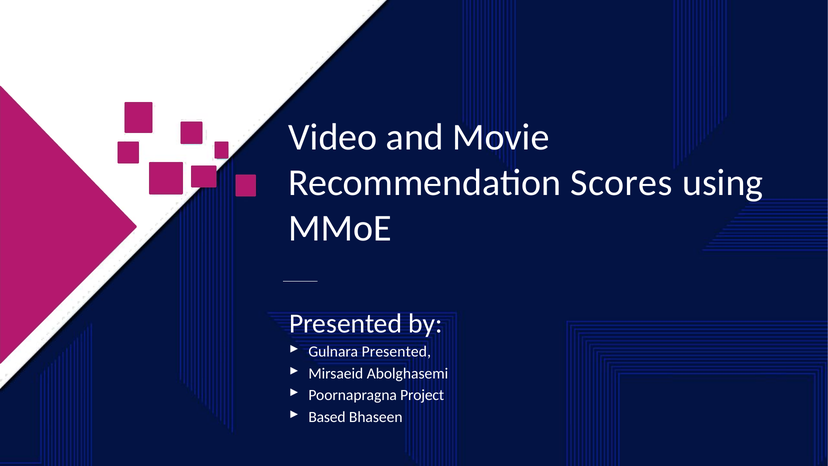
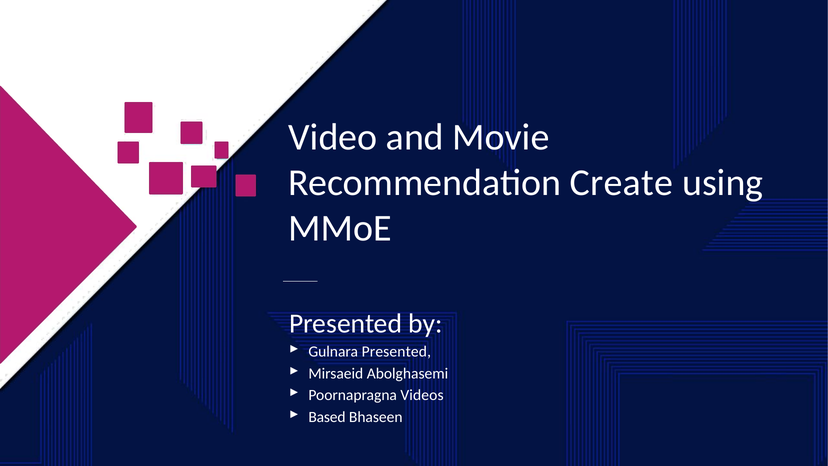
Scores: Scores -> Create (621, 183)
Project: Project -> Videos (422, 395)
